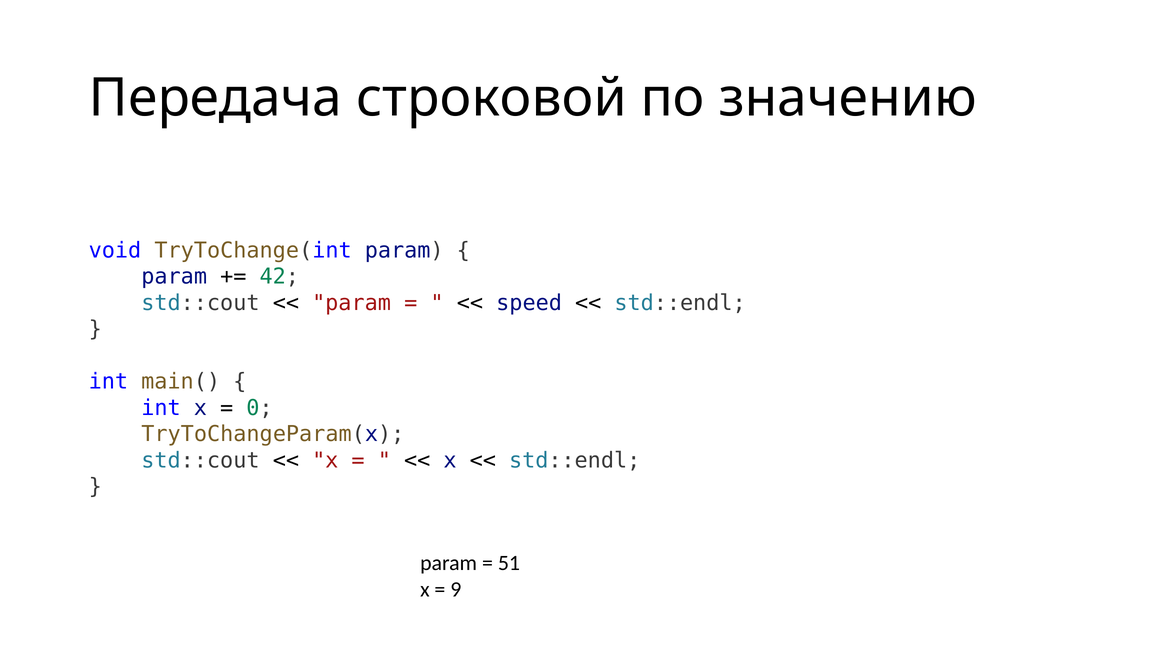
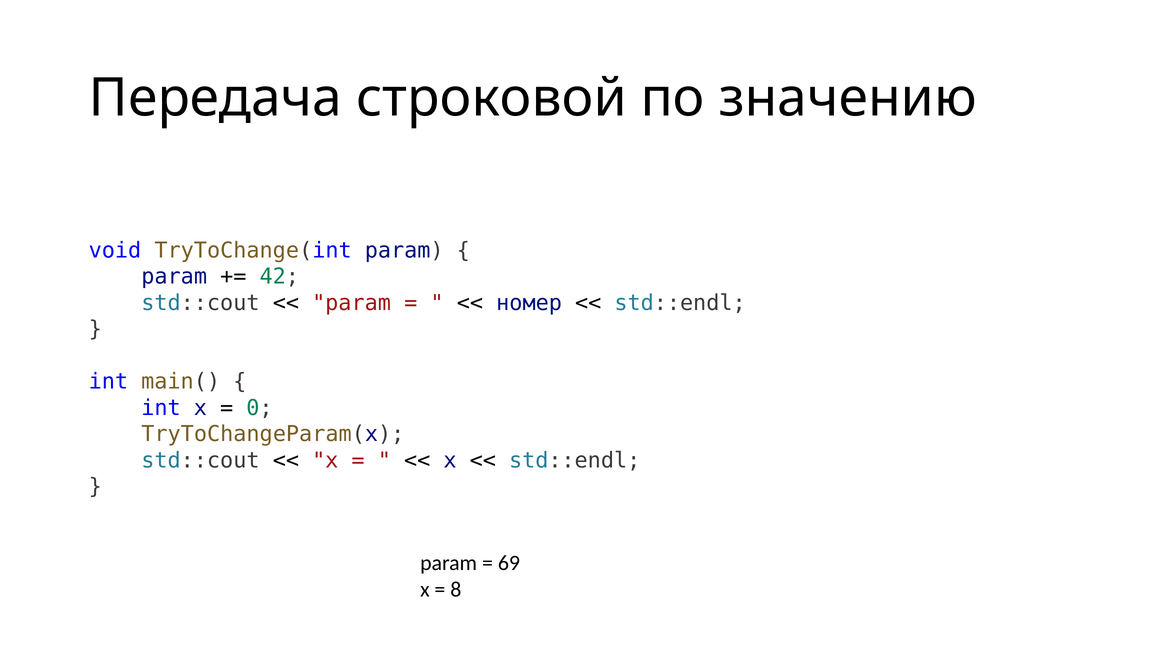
speed: speed -> номер (529, 303)
51: 51 -> 69 (509, 563)
9: 9 -> 8 (456, 589)
